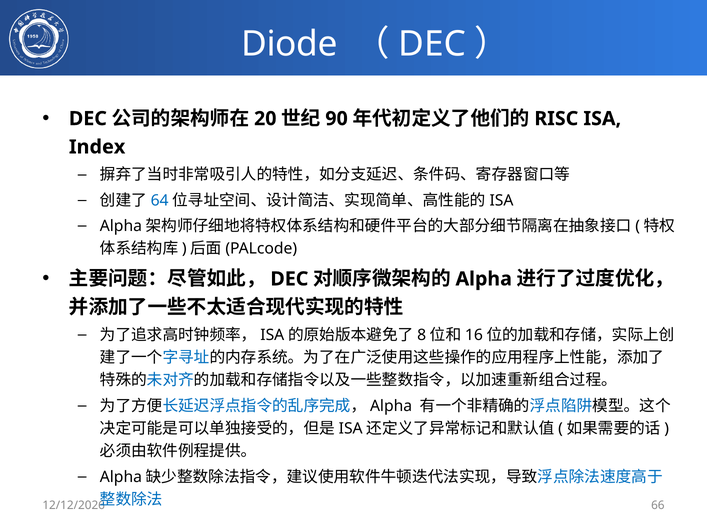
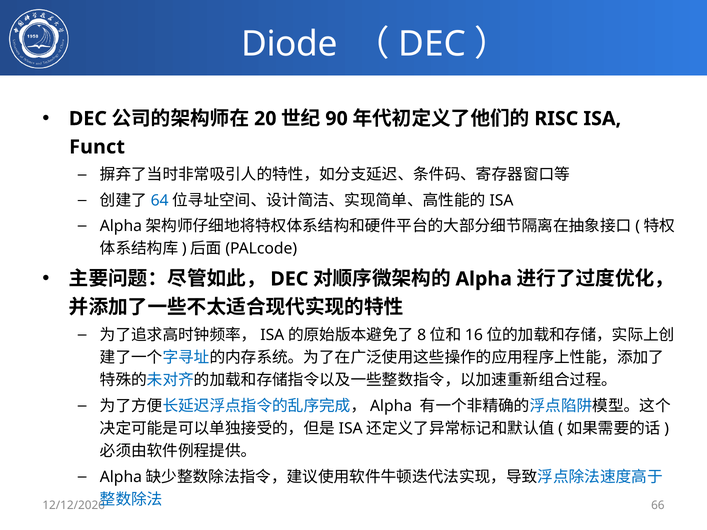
Index: Index -> Funct (97, 147)
